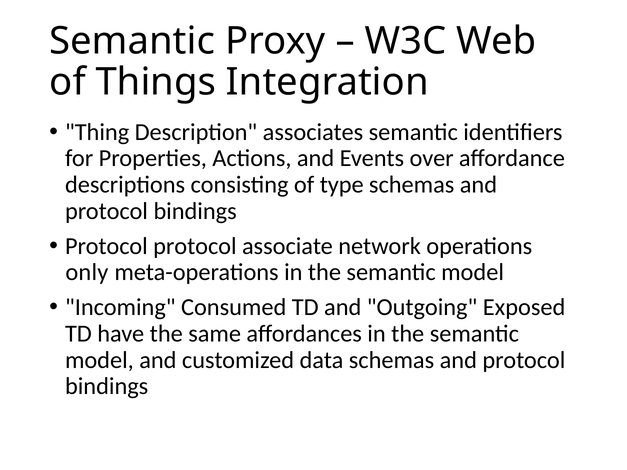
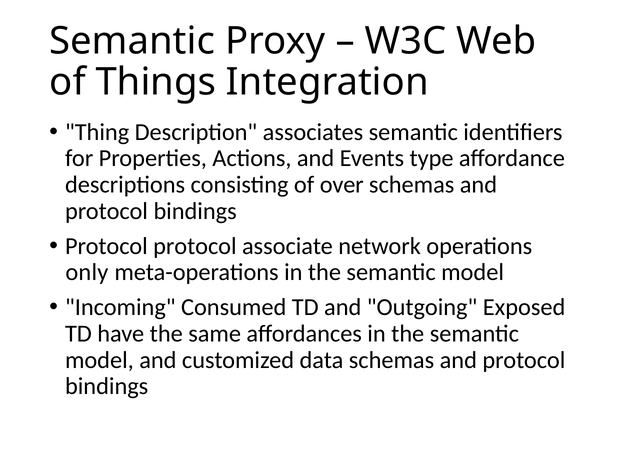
over: over -> type (432, 158)
type: type -> over (342, 185)
